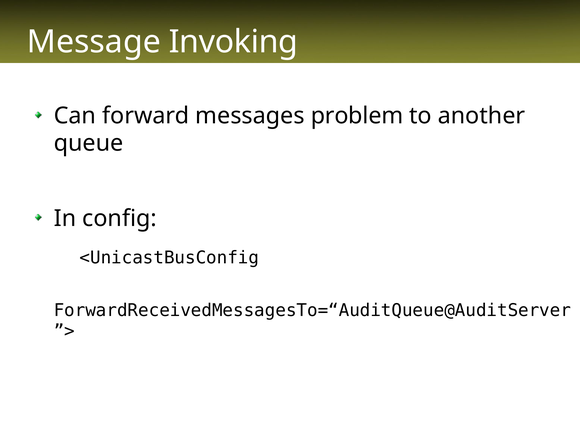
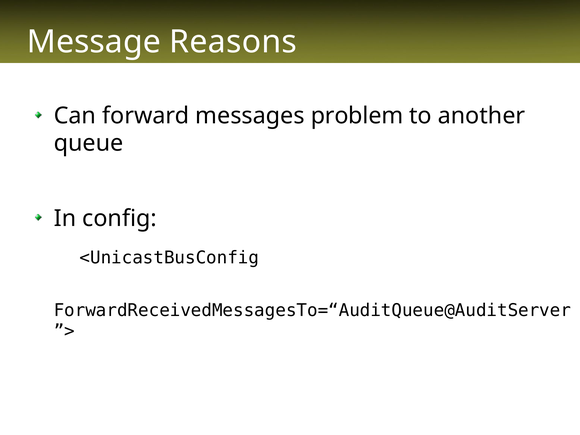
Invoking: Invoking -> Reasons (233, 42)
